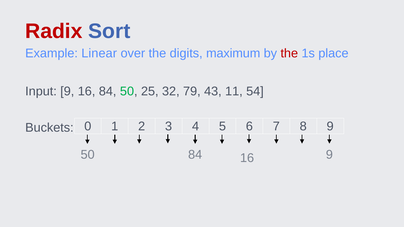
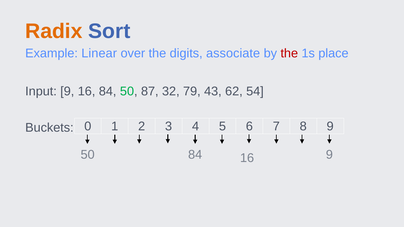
Radix colour: red -> orange (54, 31)
maximum: maximum -> associate (233, 53)
25: 25 -> 87 (150, 91)
11: 11 -> 62 (234, 91)
